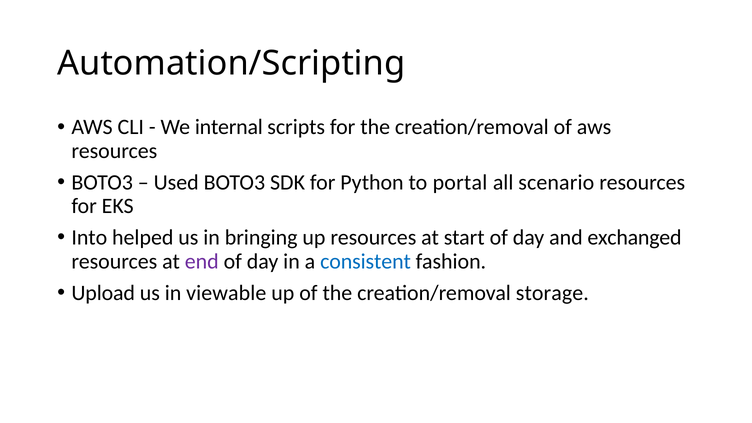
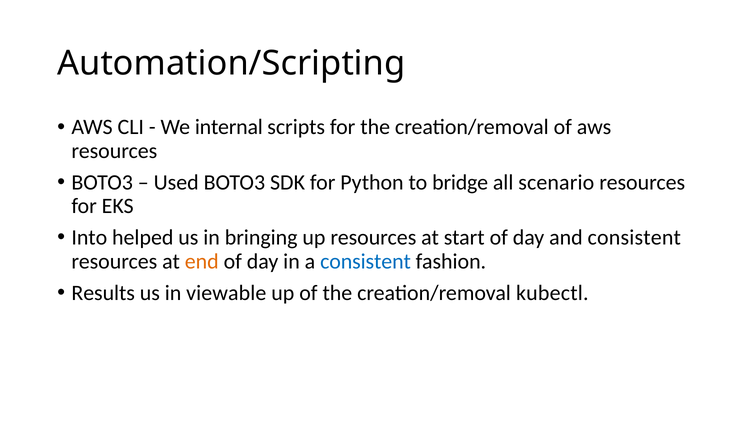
portal: portal -> bridge (460, 182)
and exchanged: exchanged -> consistent (634, 238)
end colour: purple -> orange (202, 261)
Upload: Upload -> Results (103, 293)
storage: storage -> kubectl (552, 293)
